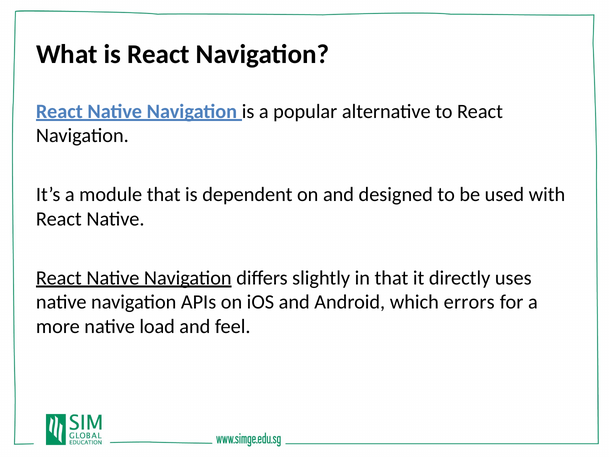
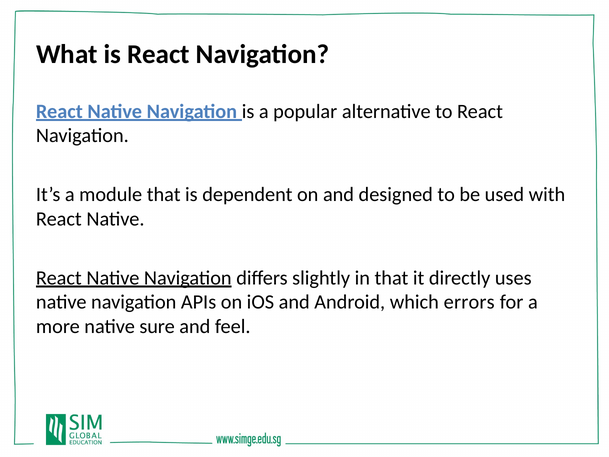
load: load -> sure (157, 326)
